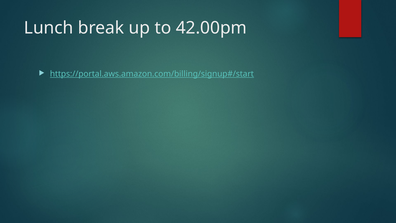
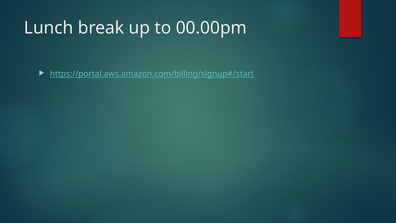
42.00pm: 42.00pm -> 00.00pm (211, 28)
